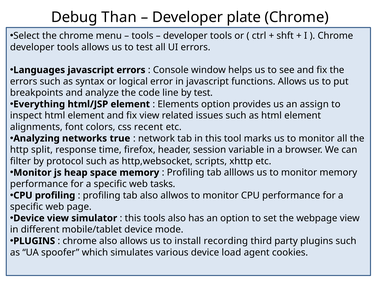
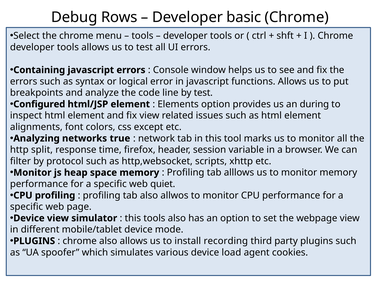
Than: Than -> Rows (119, 17)
plate: plate -> basic (244, 17)
Languages: Languages -> Containing (39, 70)
Everything: Everything -> Configured (39, 104)
assign: assign -> during (314, 104)
recent: recent -> except (149, 127)
tasks: tasks -> quiet (163, 184)
